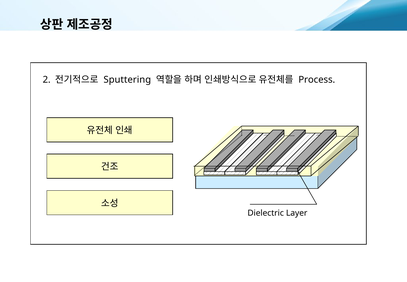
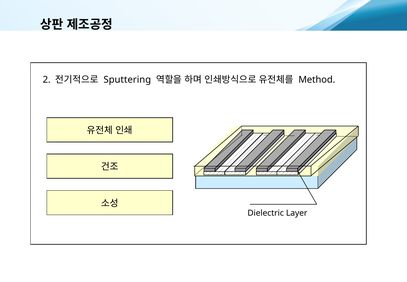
Process: Process -> Method (317, 80)
